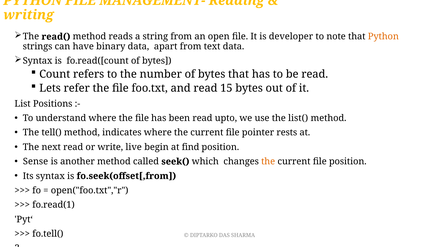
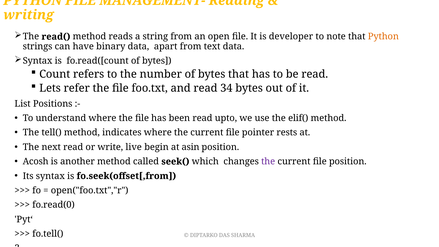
15: 15 -> 34 (226, 88)
list(: list( -> elif( (298, 118)
find: find -> asin (191, 147)
Sense: Sense -> Acosh (36, 161)
the colour: orange -> purple (268, 161)
fo.read(1: fo.read(1 -> fo.read(0 (53, 205)
